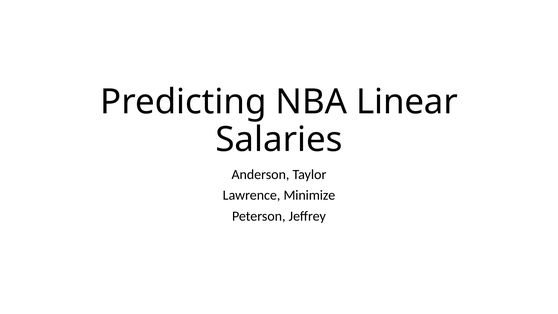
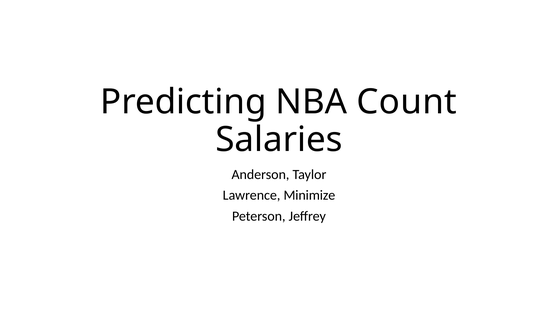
Linear: Linear -> Count (407, 102)
